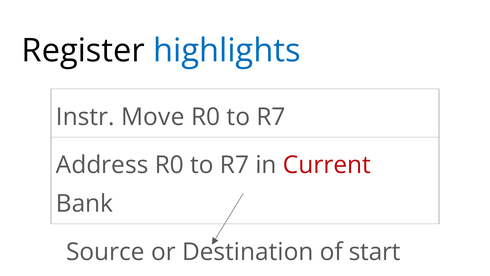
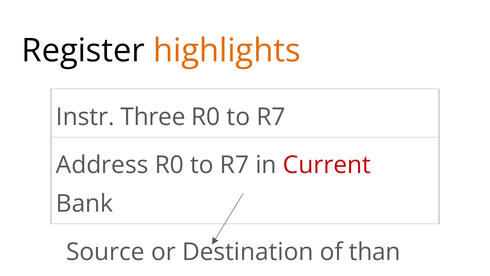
highlights colour: blue -> orange (227, 51)
Move: Move -> Three (153, 117)
start: start -> than (375, 252)
